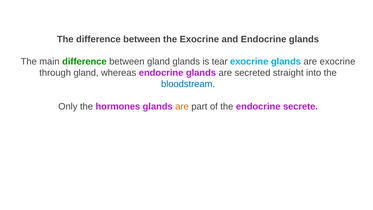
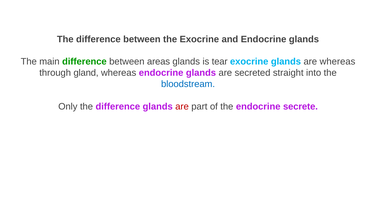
between gland: gland -> areas (159, 62)
are exocrine: exocrine -> whereas (337, 62)
Only the hormones: hormones -> difference (118, 106)
are colour: orange -> red (182, 106)
